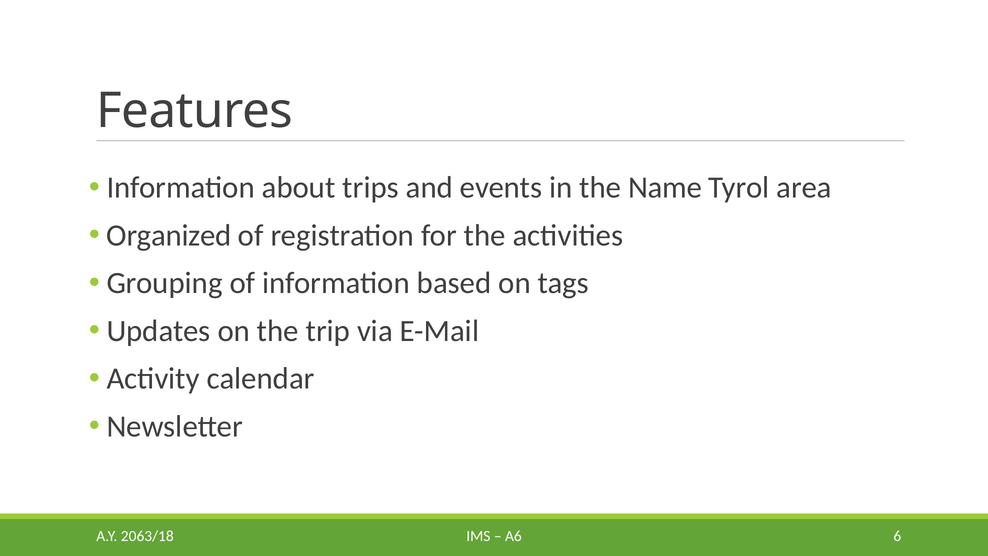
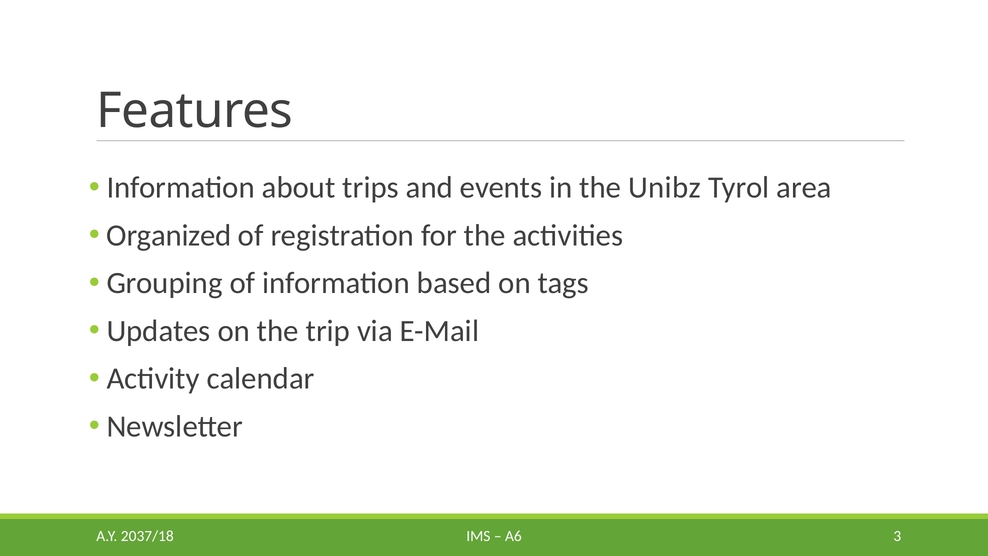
Name: Name -> Unibz (665, 187)
6: 6 -> 3 (897, 536)
2063/18: 2063/18 -> 2037/18 (147, 536)
